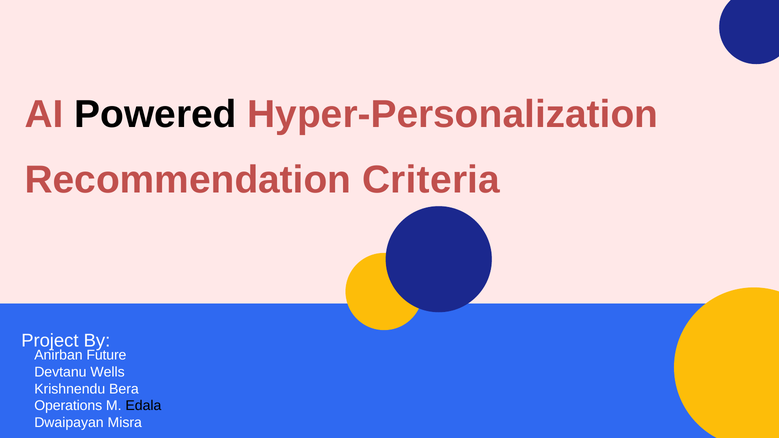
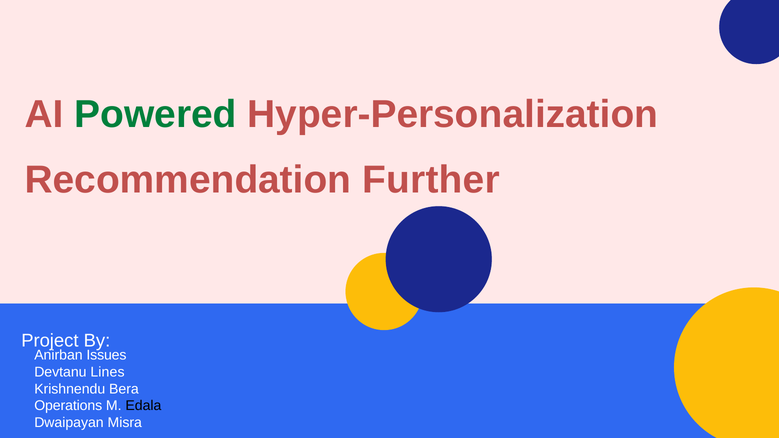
Powered colour: black -> green (155, 115)
Criteria: Criteria -> Further (431, 180)
Future: Future -> Issues (106, 355)
Wells: Wells -> Lines (107, 372)
